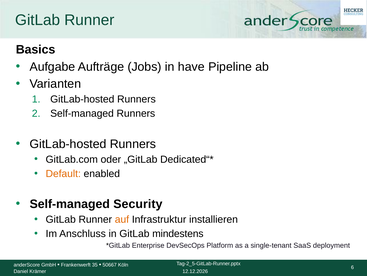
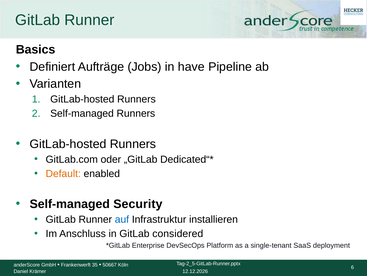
Aufgabe: Aufgabe -> Definiert (52, 67)
auf colour: orange -> blue (122, 219)
mindestens: mindestens -> considered (178, 233)
